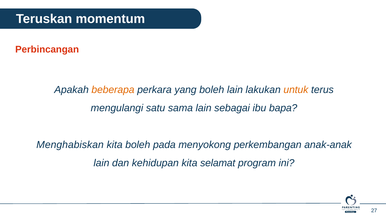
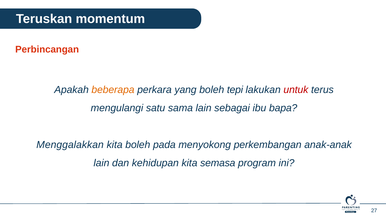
boleh lain: lain -> tepi (235, 90)
untuk colour: orange -> red (296, 90)
Menghabiskan: Menghabiskan -> Menggalakkan (70, 145)
selamat: selamat -> semasa (218, 163)
